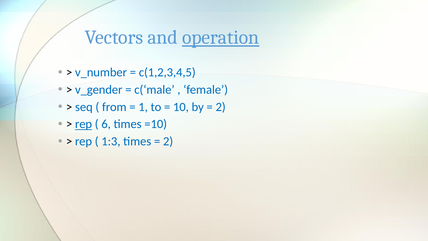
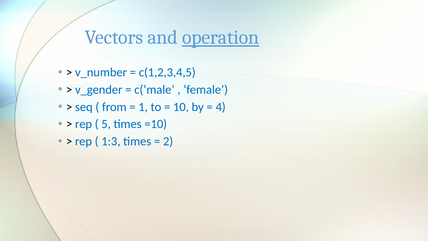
2: 2 -> 4 (221, 107)
rep underline: present -> none (84, 124)
6: 6 -> 5 (106, 124)
